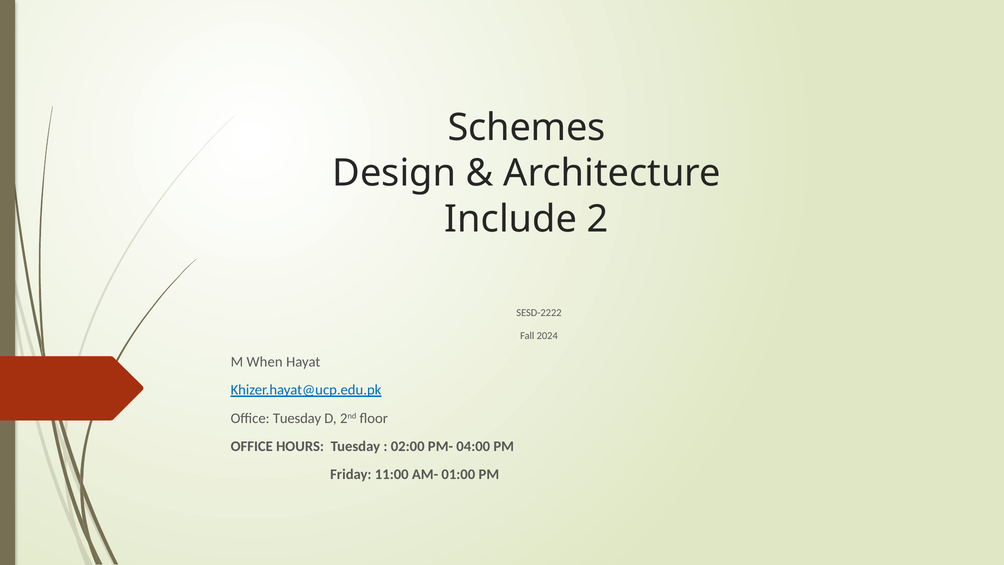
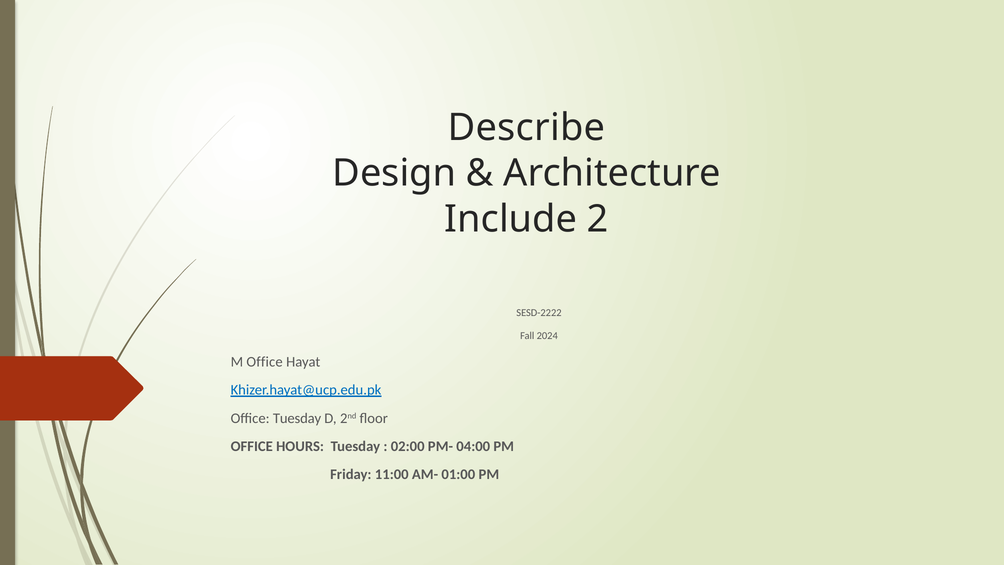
Schemes: Schemes -> Describe (526, 128)
M When: When -> Office (265, 362)
